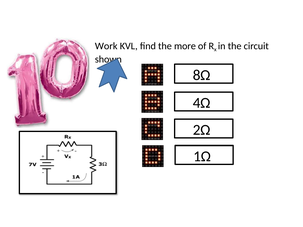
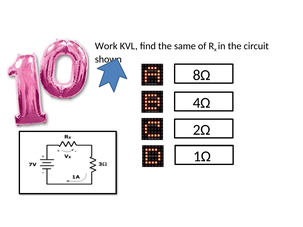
more: more -> same (185, 46)
